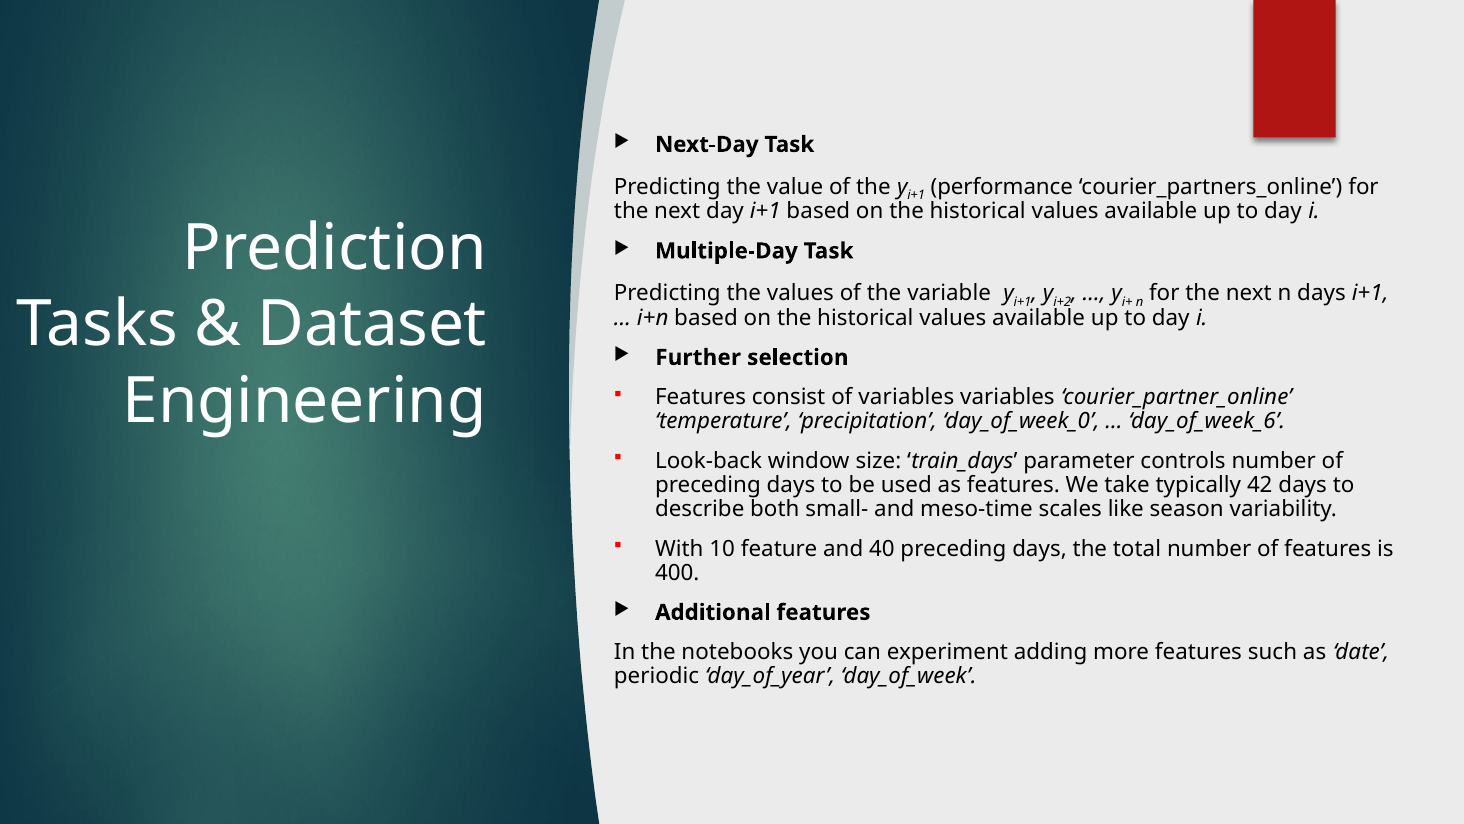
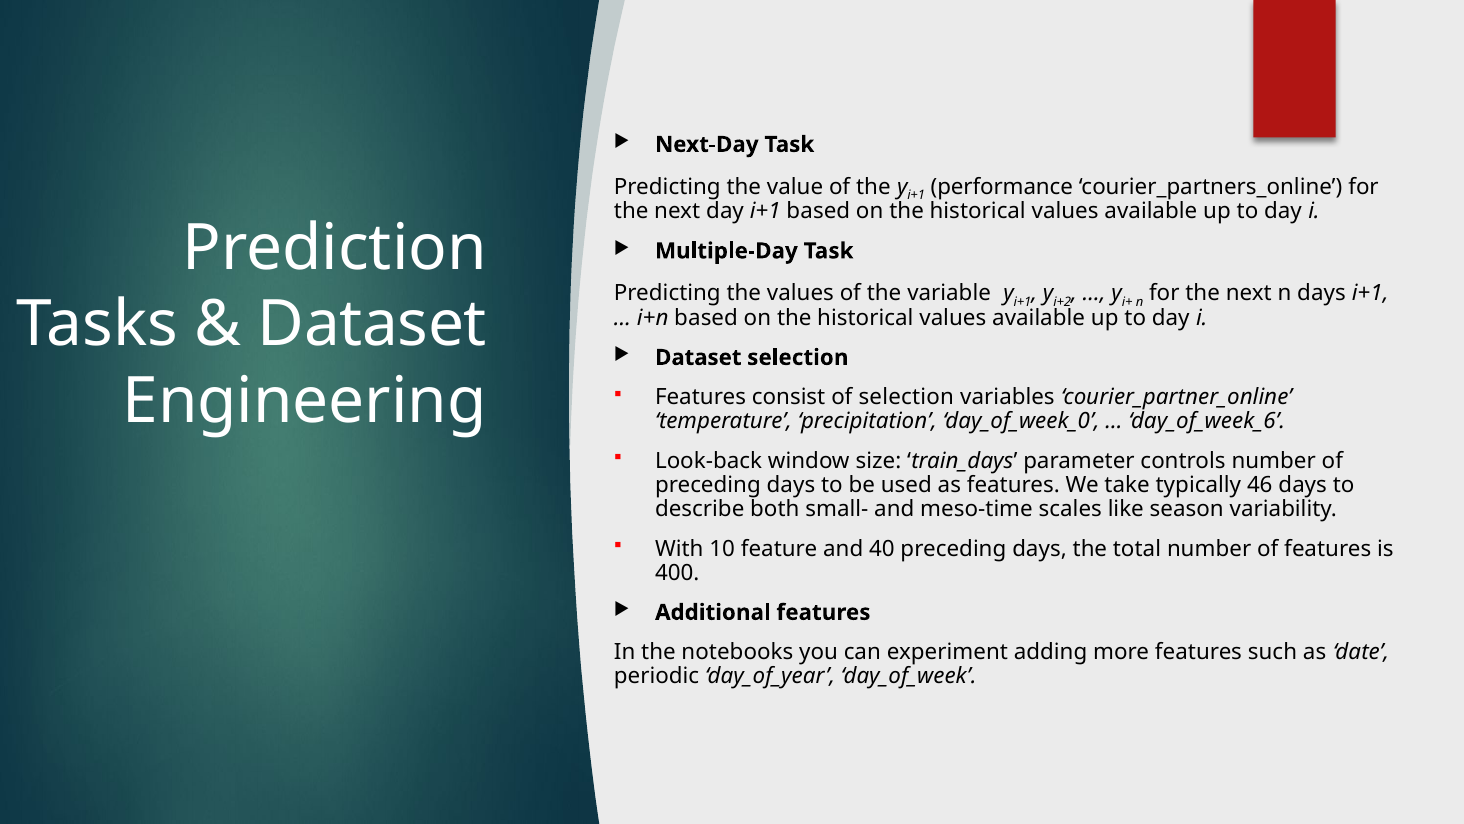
Further: Further -> Dataset (698, 357)
of variables: variables -> selection (906, 397)
42: 42 -> 46 (1260, 485)
